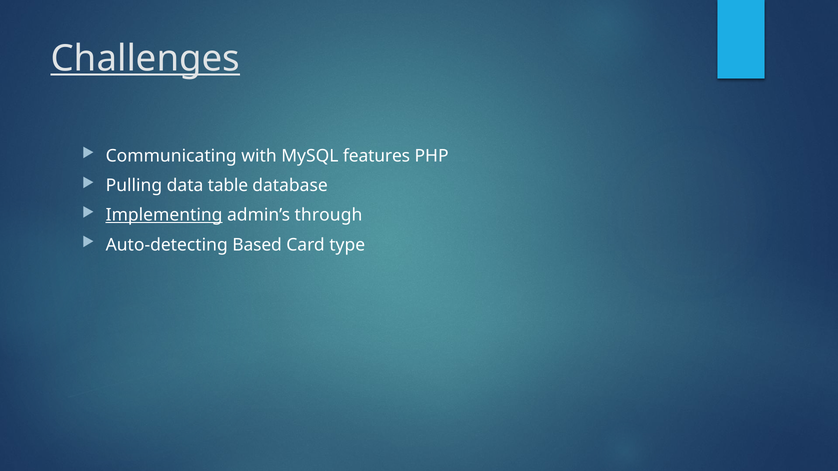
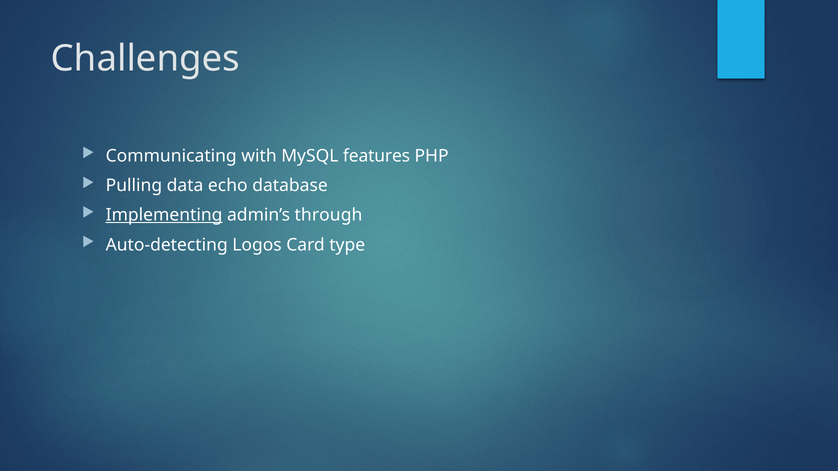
Challenges underline: present -> none (145, 59)
table: table -> echo (228, 186)
Based: Based -> Logos (257, 245)
